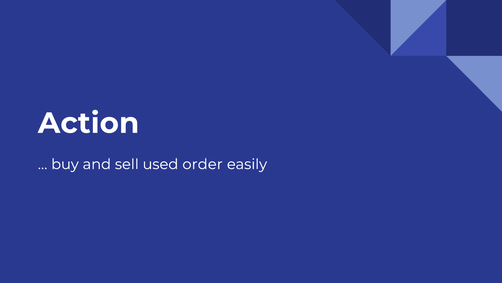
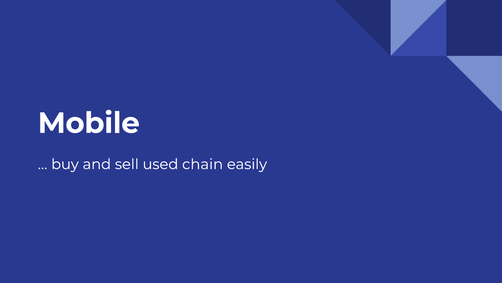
Action: Action -> Mobile (89, 123)
order: order -> chain (203, 164)
